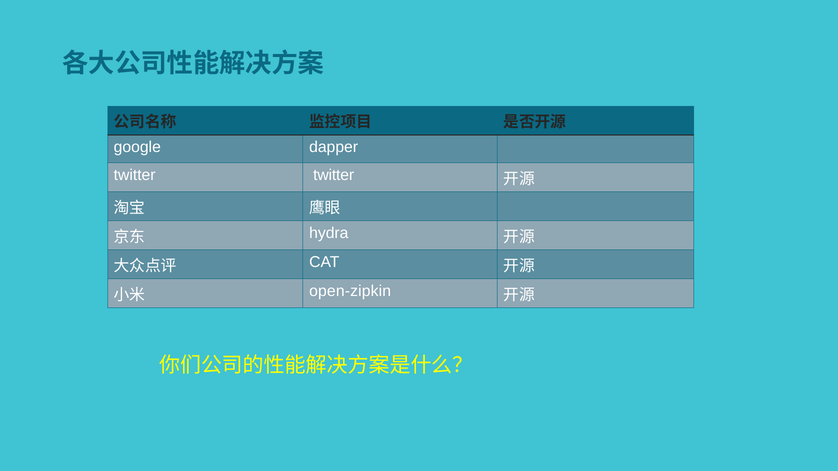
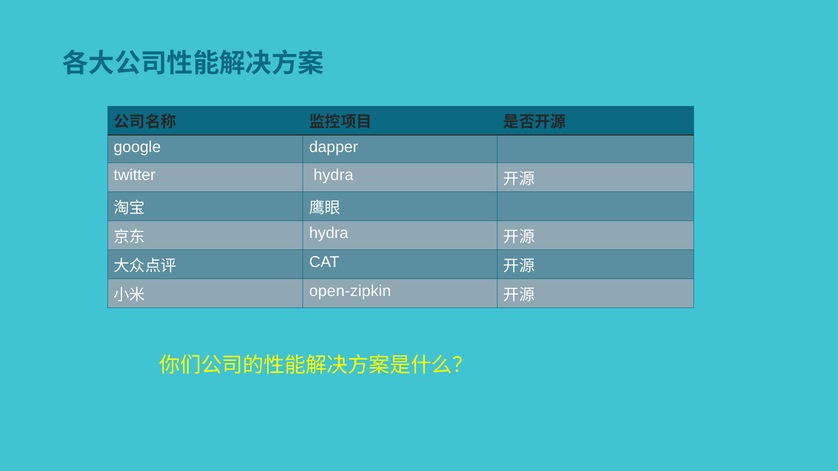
twitter twitter: twitter -> hydra (334, 175)
